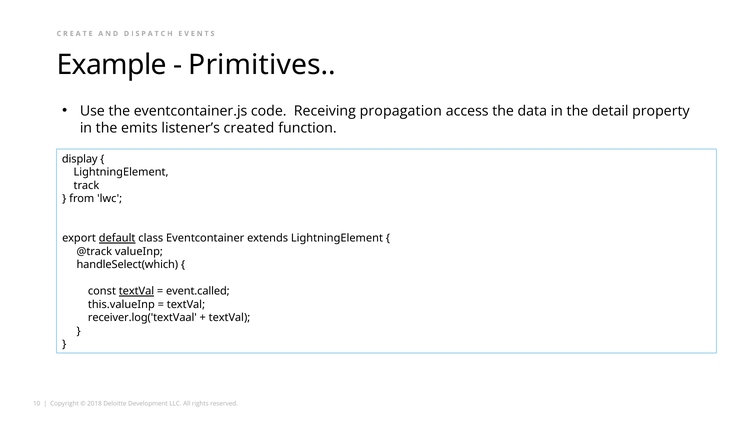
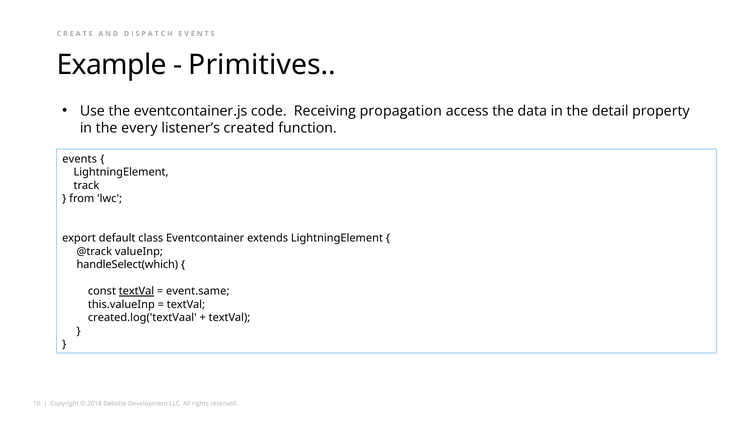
emits: emits -> every (139, 128)
display: display -> events (80, 159)
default underline: present -> none (117, 238)
event.called: event.called -> event.same (198, 291)
receiver.log('textVaal: receiver.log('textVaal -> created.log('textVaal (142, 317)
